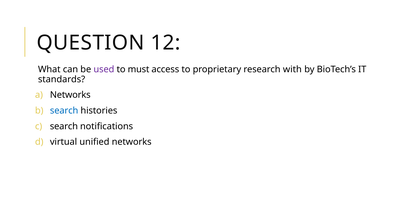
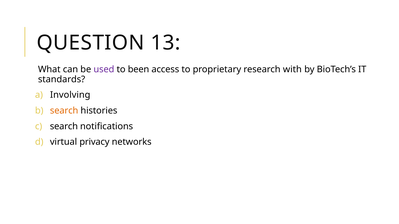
12: 12 -> 13 (166, 43)
must: must -> been (138, 70)
Networks: Networks -> Involving (70, 95)
search colour: blue -> orange (64, 111)
unified: unified -> privacy (94, 142)
